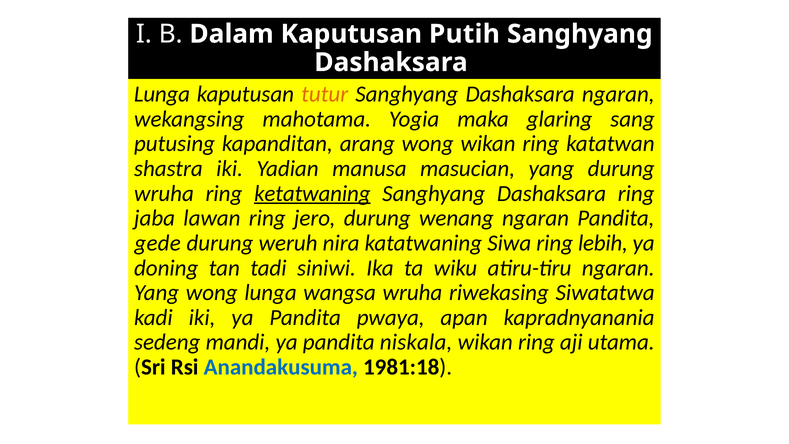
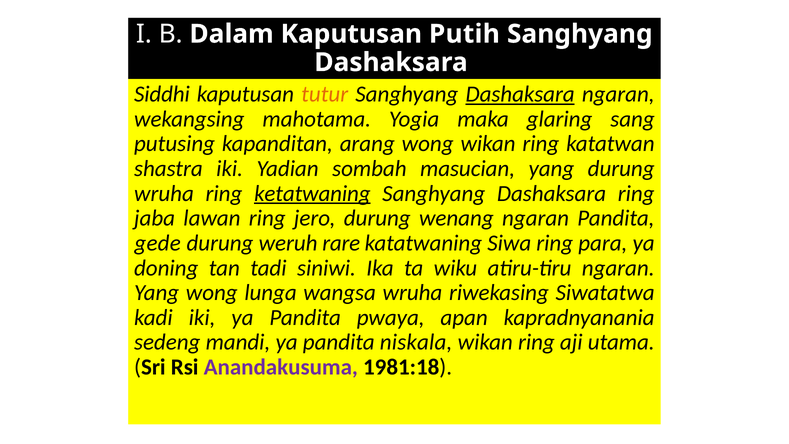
Lunga: Lunga -> Siddhi (162, 94)
Dashaksara underline: none -> present (520, 94)
manusa: manusa -> sombah (369, 169)
nira: nira -> rare (341, 243)
lebih: lebih -> para (603, 243)
Anandakusuma colour: blue -> purple (281, 367)
